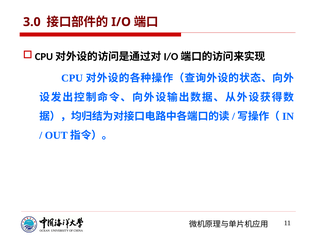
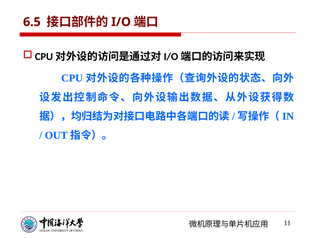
3.0: 3.0 -> 6.5 (32, 22)
